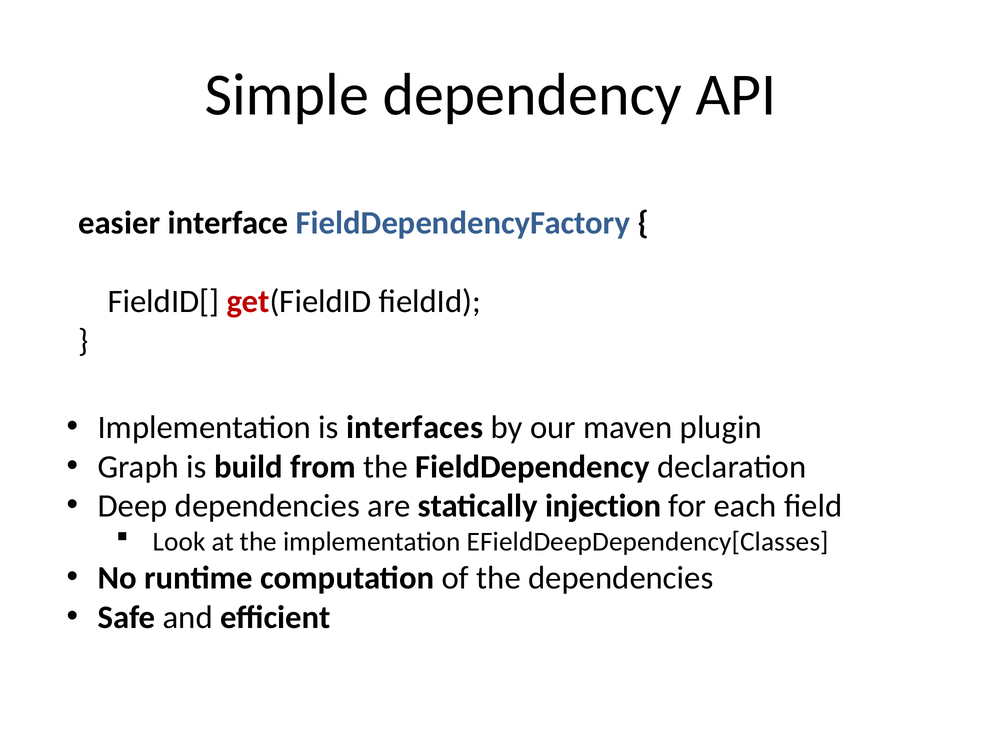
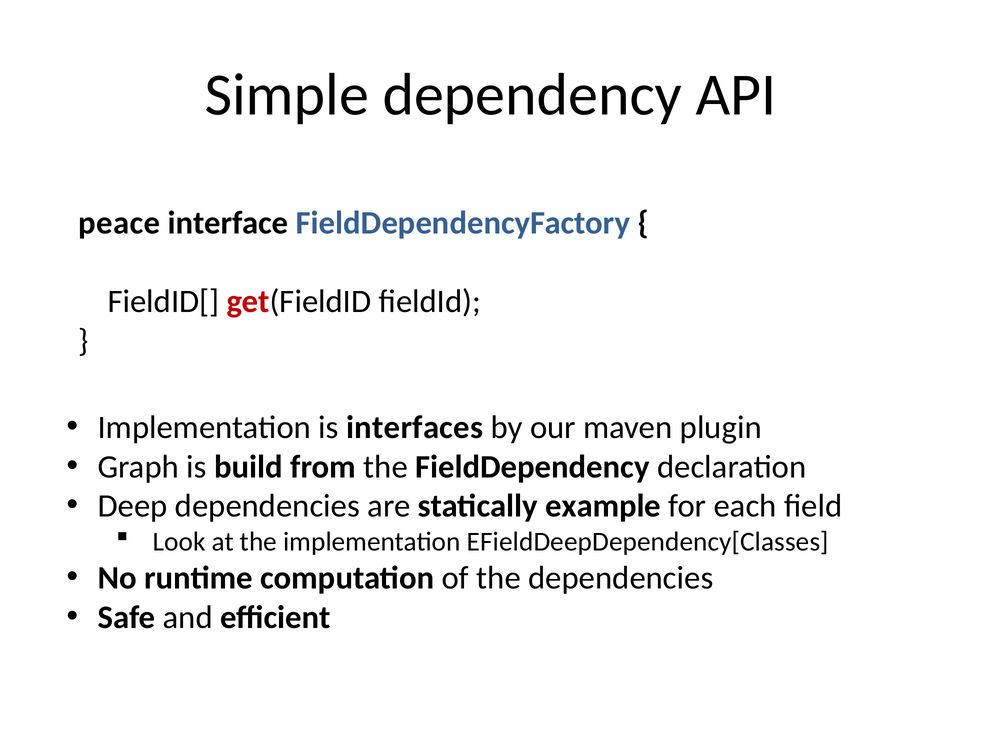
easier: easier -> peace (119, 223)
injection: injection -> example (603, 506)
